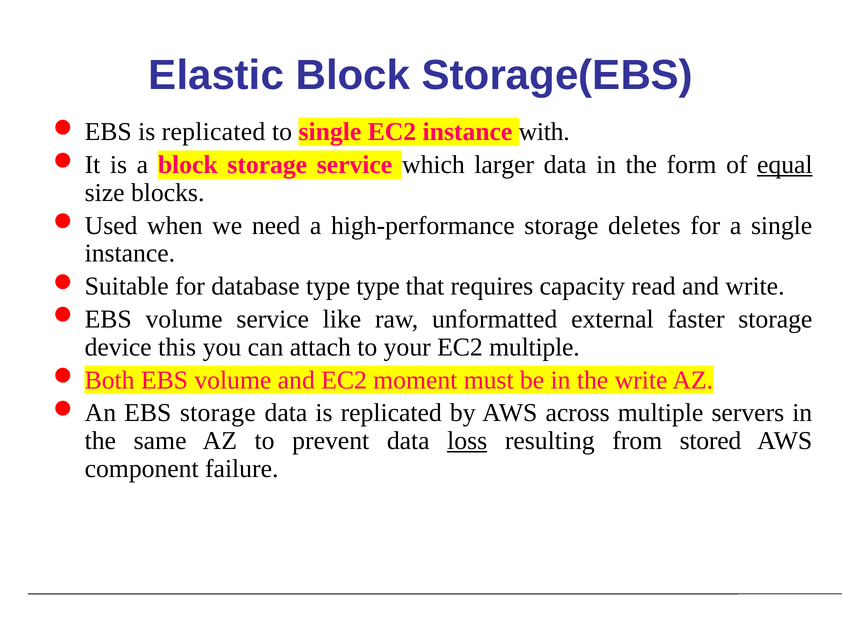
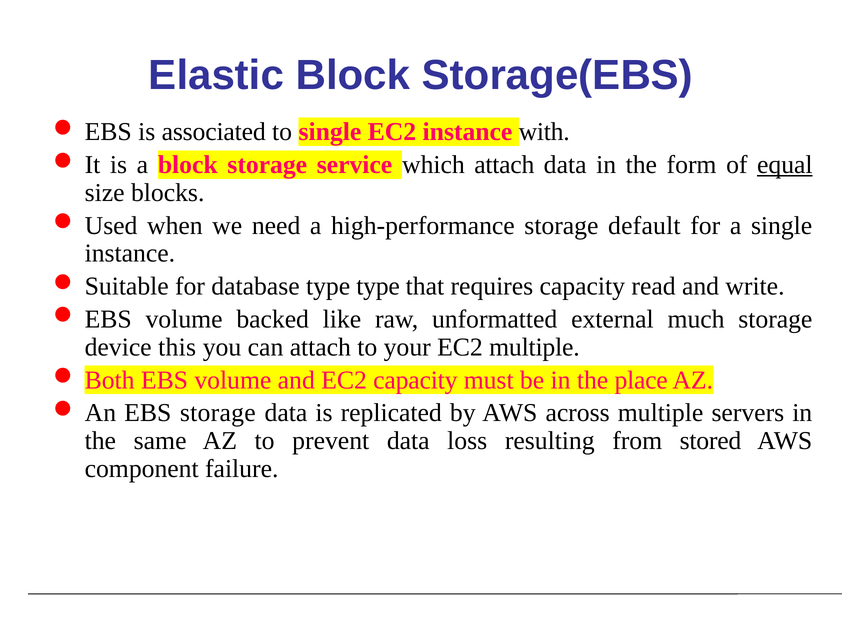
replicated: replicated -> associated (214, 132)
which larger: larger -> attach (504, 165)
deletes: deletes -> default (644, 225)
volume service: service -> backed (273, 319)
faster: faster -> much (696, 319)
EC2 moment: moment -> capacity (415, 380)
the write: write -> place (641, 380)
loss underline: present -> none (467, 440)
